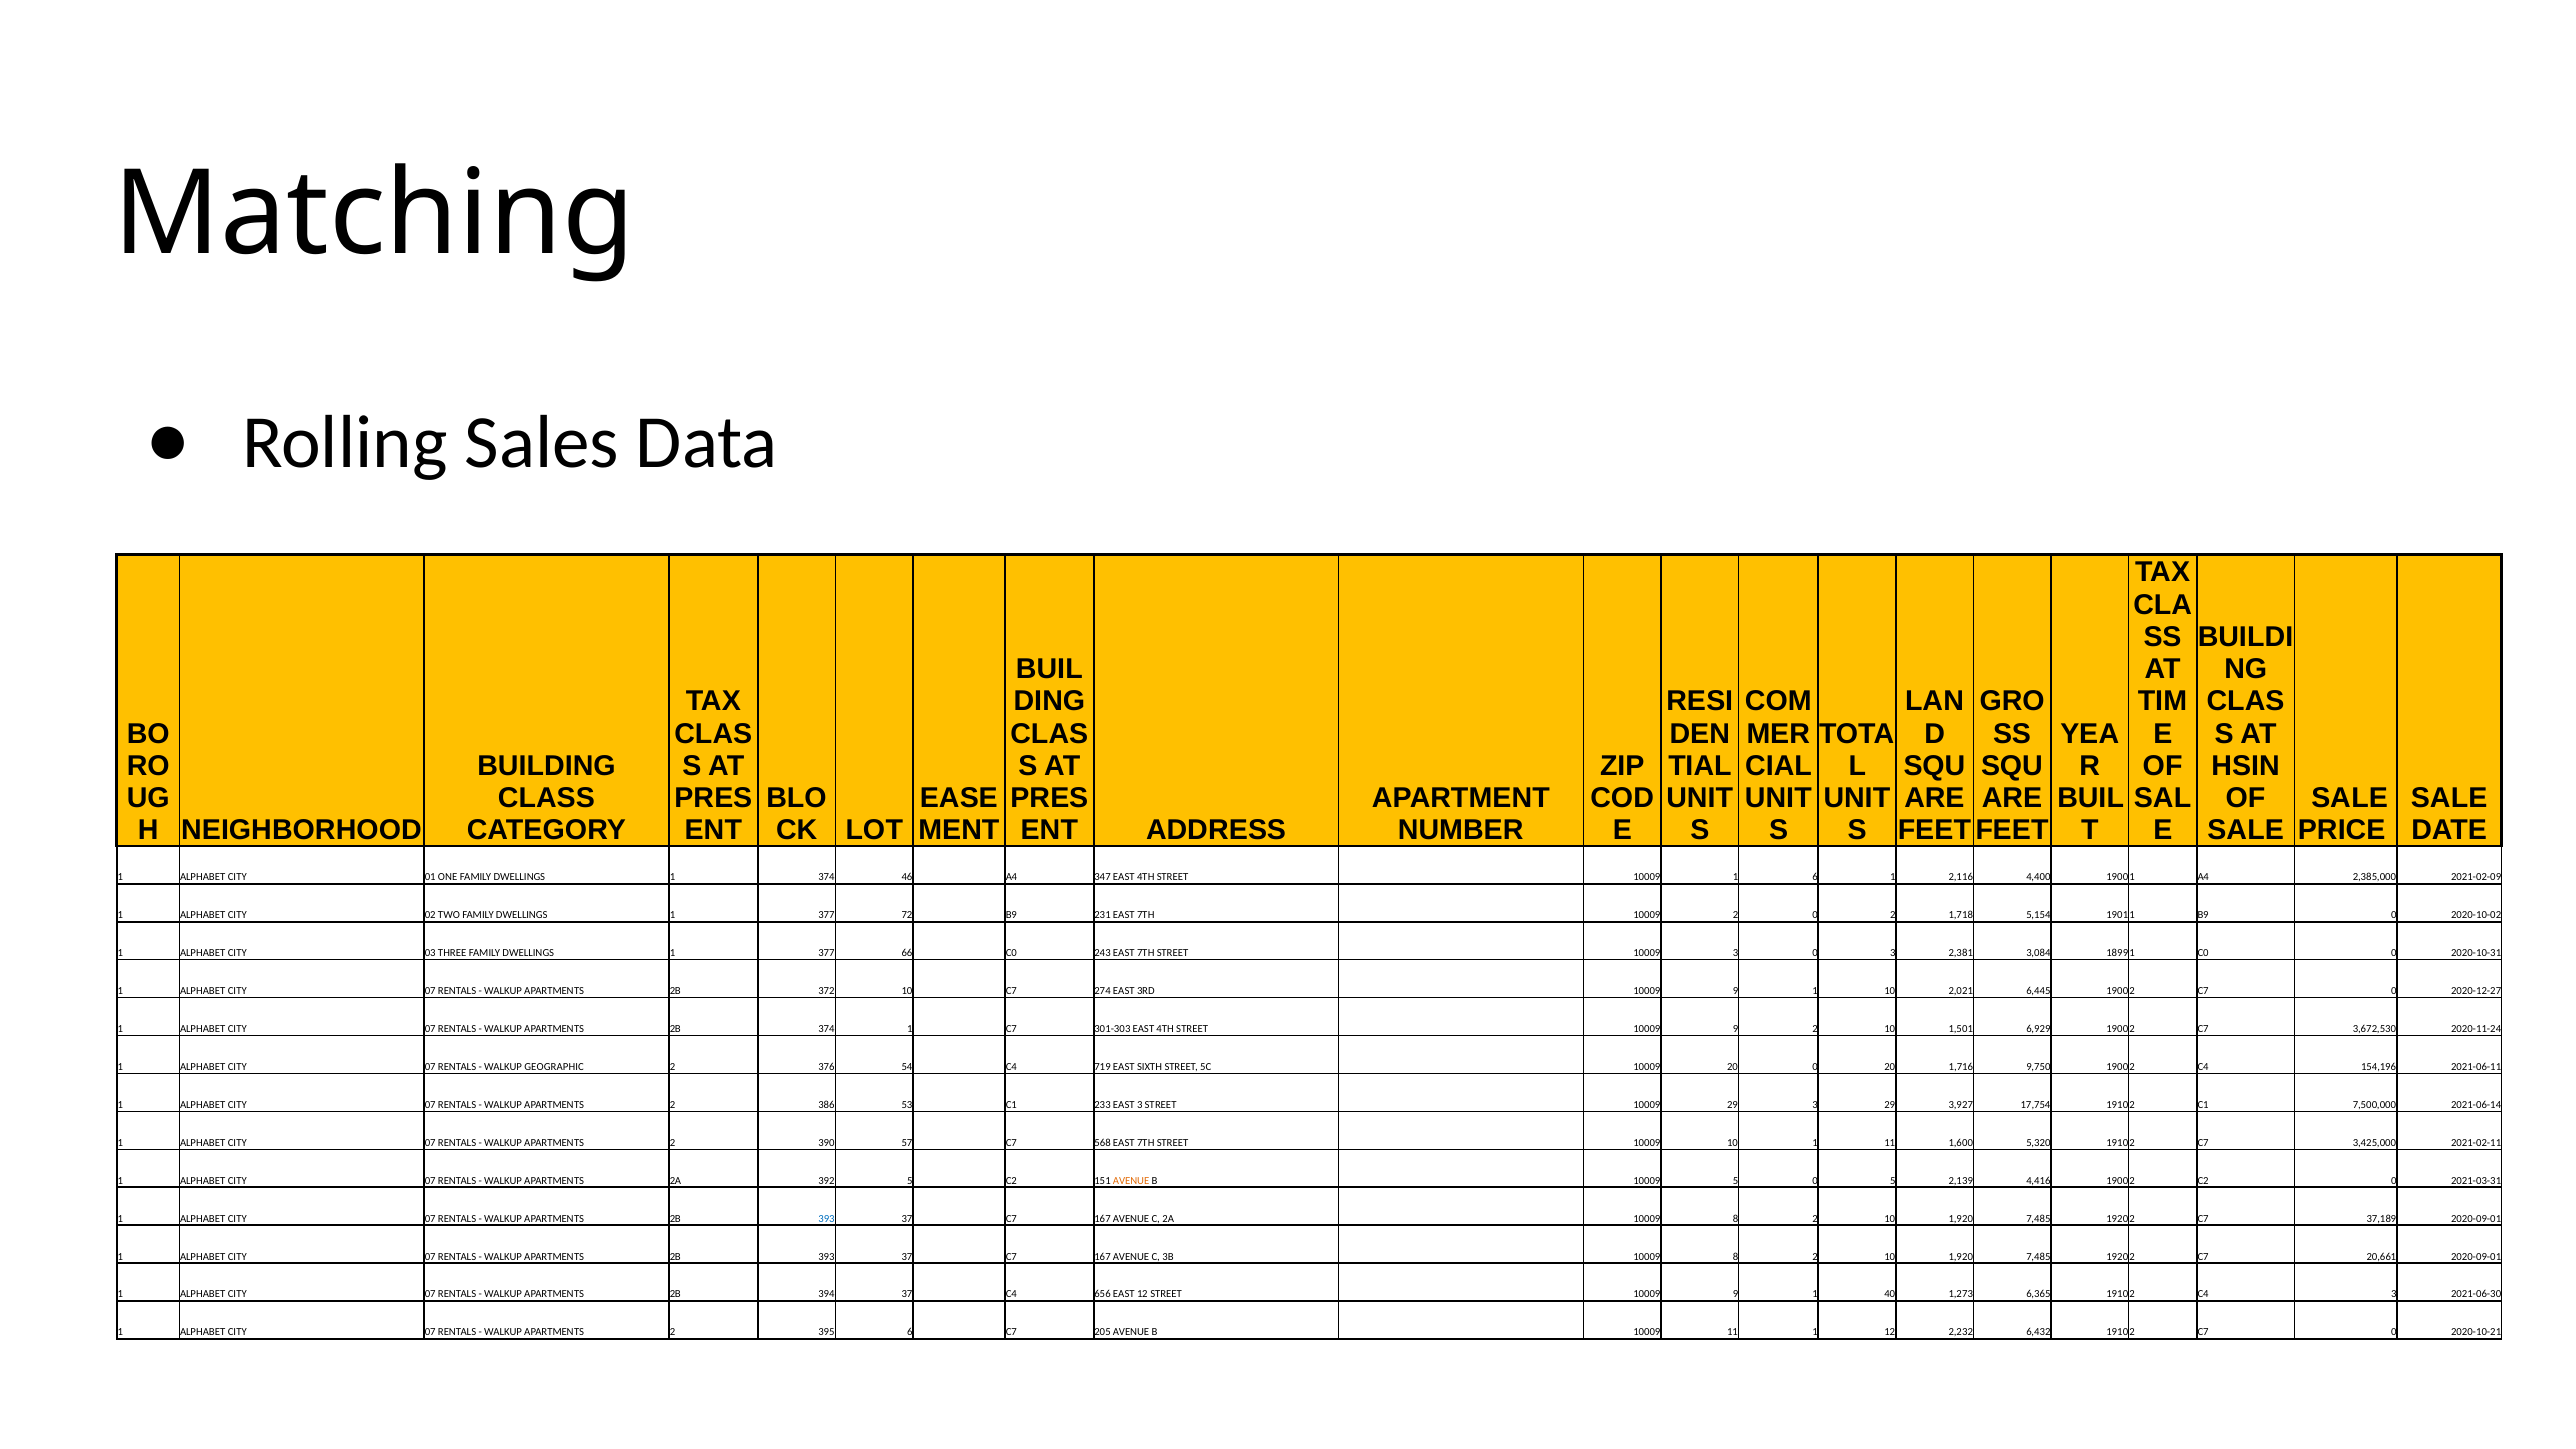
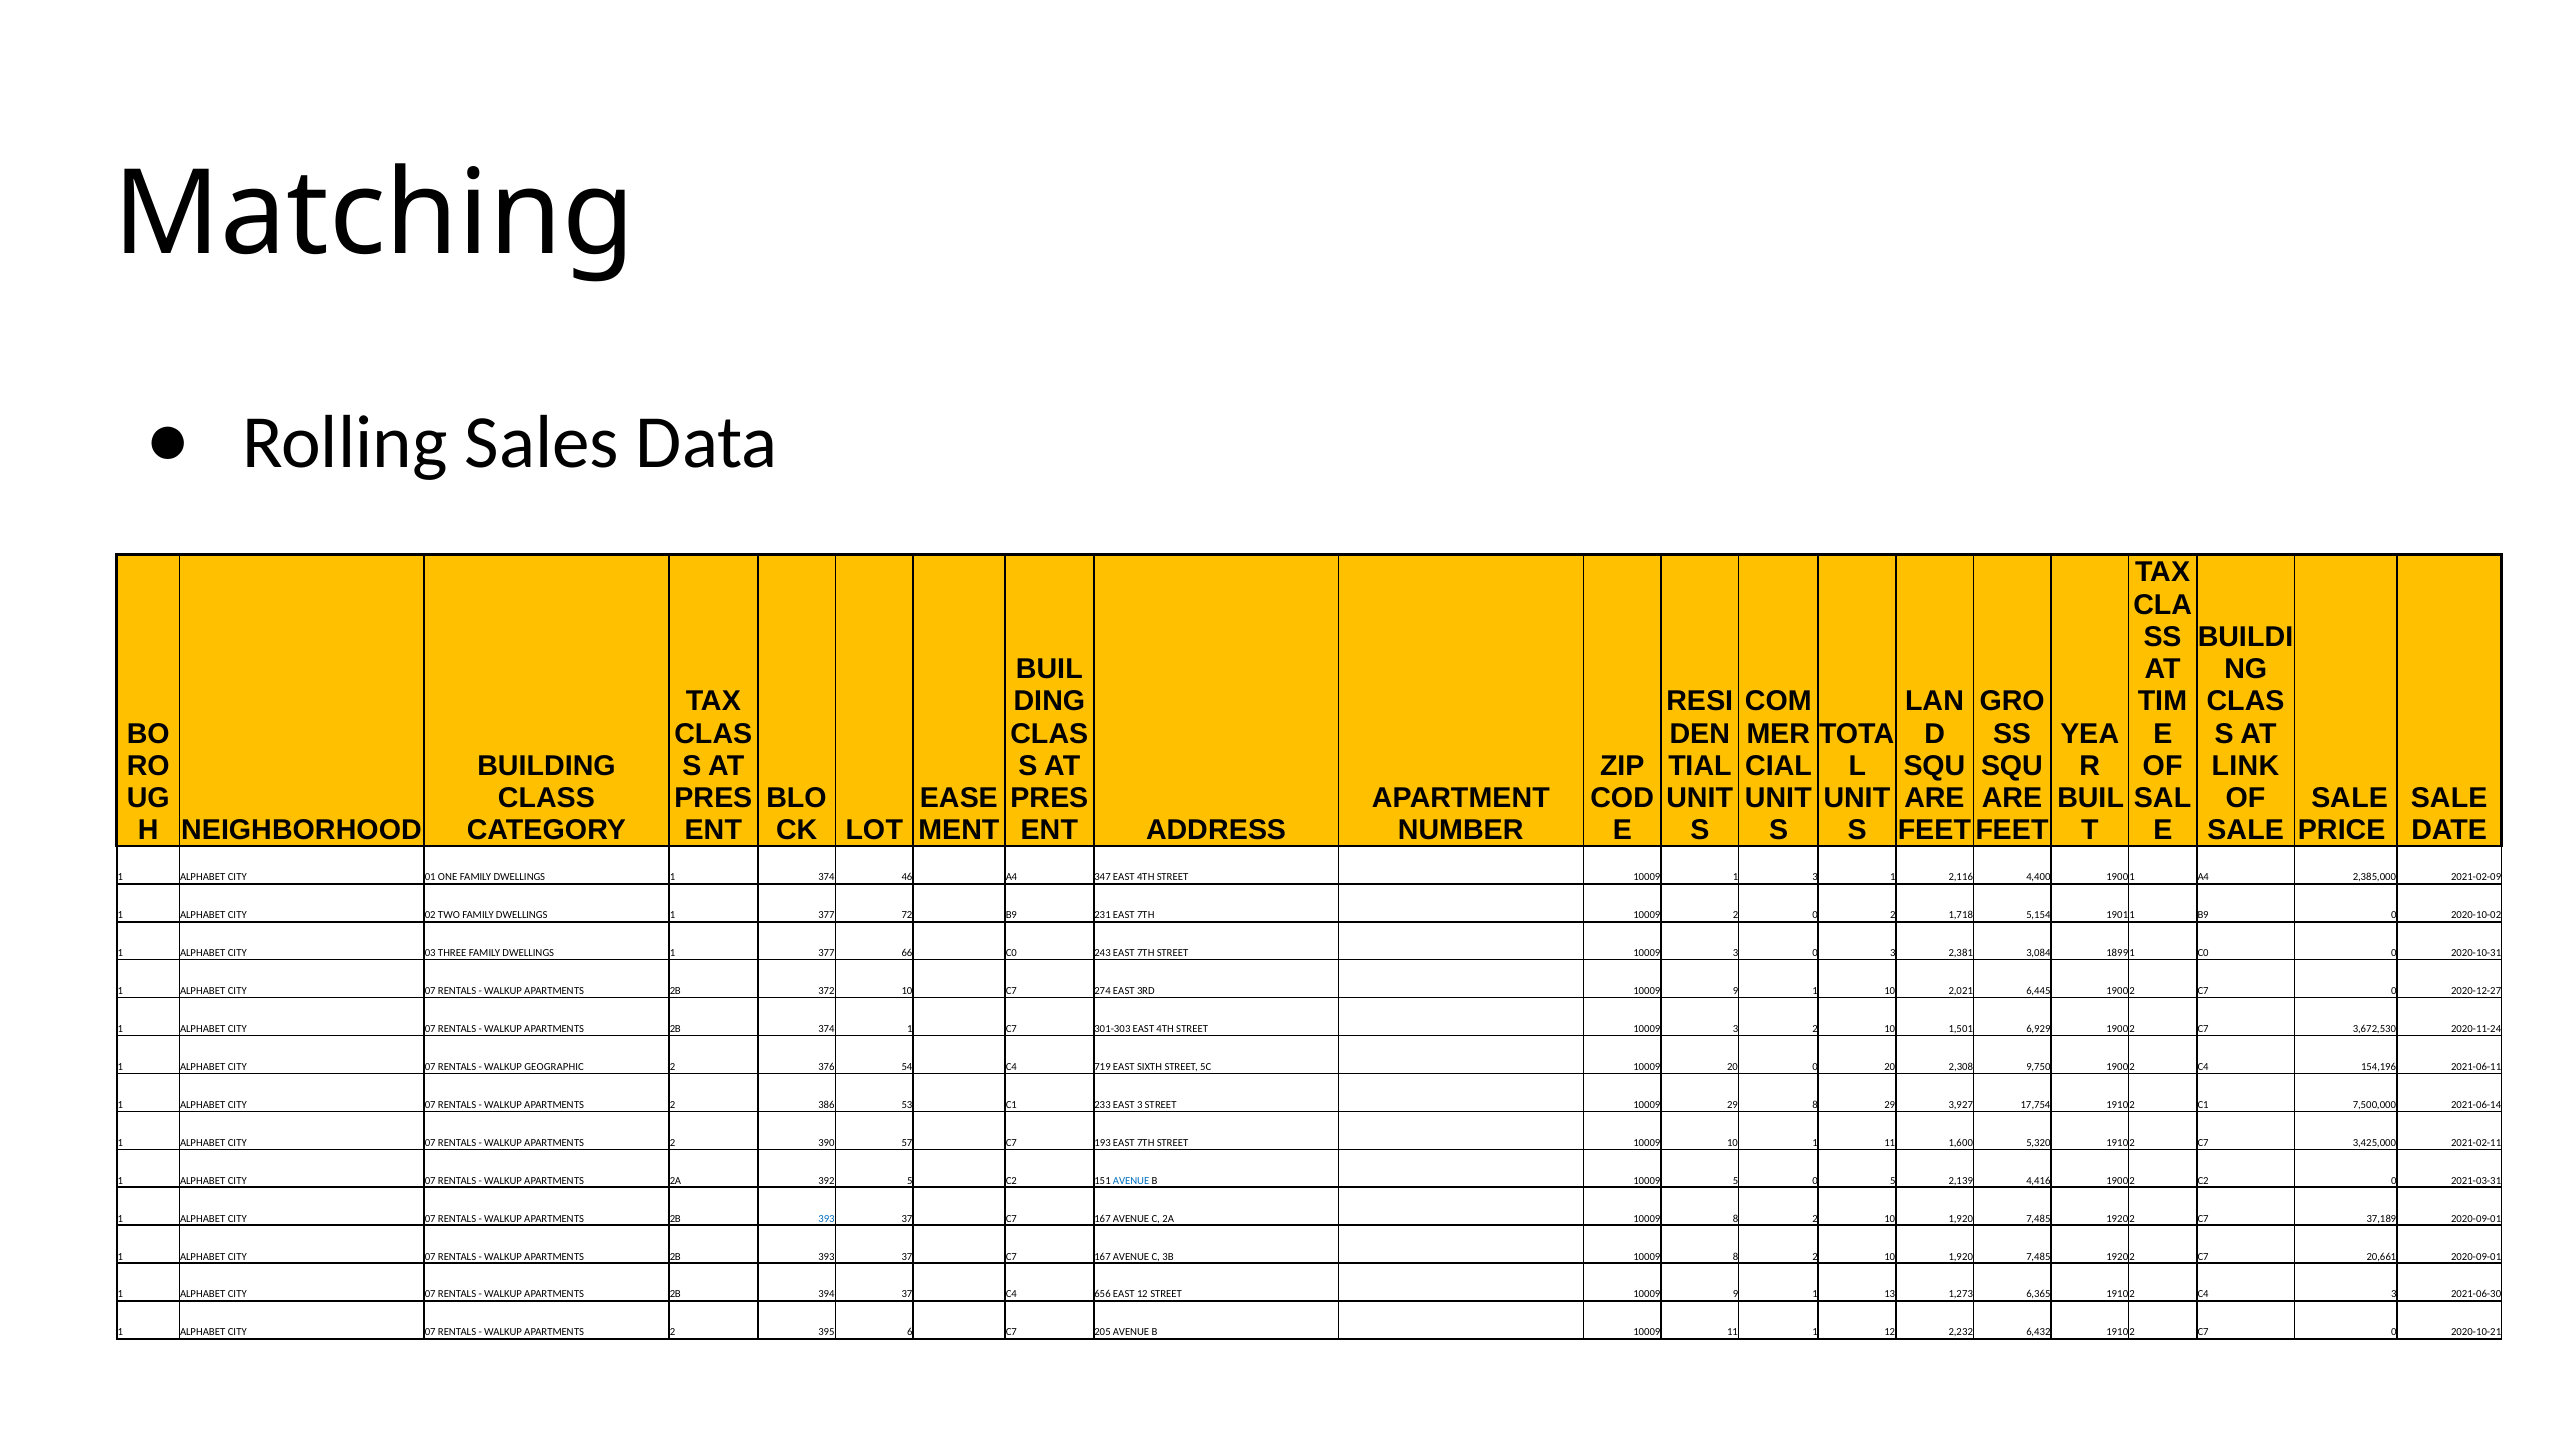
HSIN: HSIN -> LINK (2245, 766)
1 6: 6 -> 3 (1815, 877)
4TH STREET 10009 9: 9 -> 3 (1736, 1029)
1,716: 1,716 -> 2,308 (1961, 1067)
29 3: 3 -> 8 (1815, 1105)
568: 568 -> 193 (1103, 1143)
AVENUE colour: orange -> blue (1131, 1181)
40: 40 -> 13 (1890, 1294)
